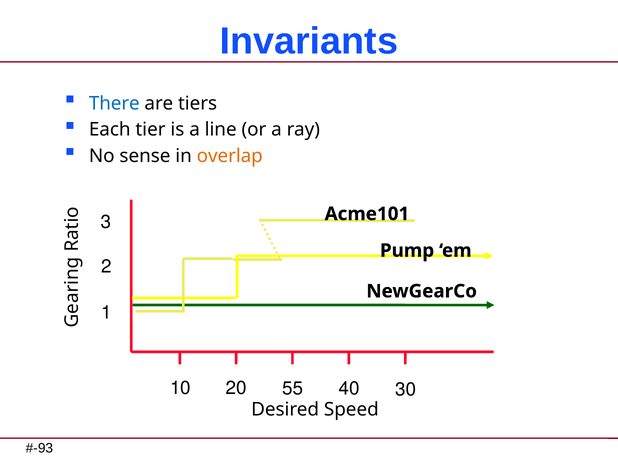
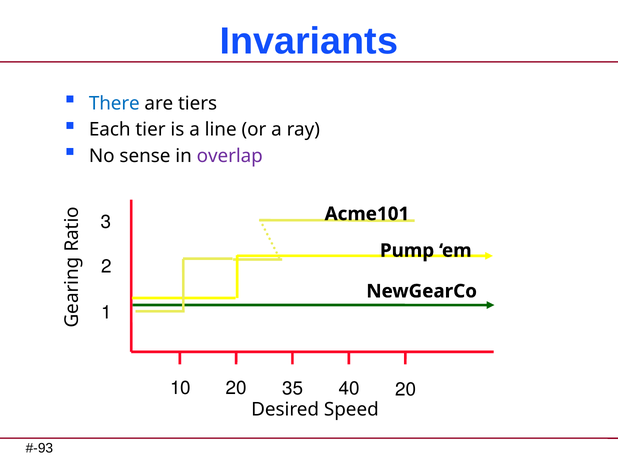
overlap colour: orange -> purple (230, 156)
55: 55 -> 35 (293, 388)
40 30: 30 -> 20 (406, 389)
